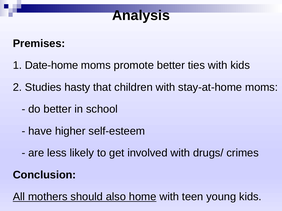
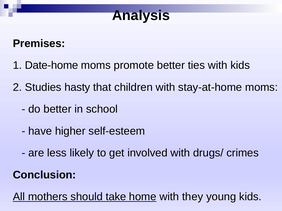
also: also -> take (116, 197)
teen: teen -> they (193, 197)
